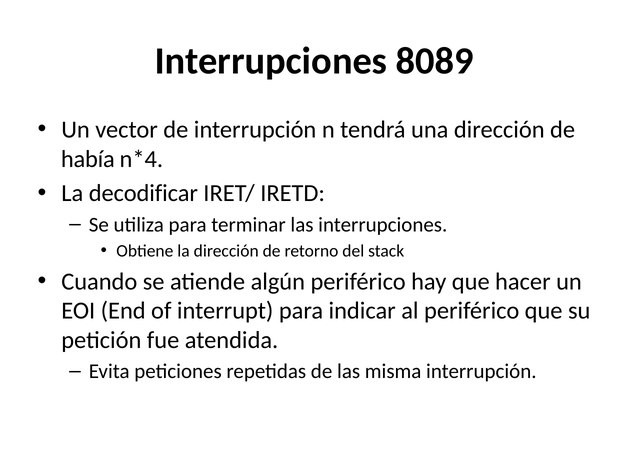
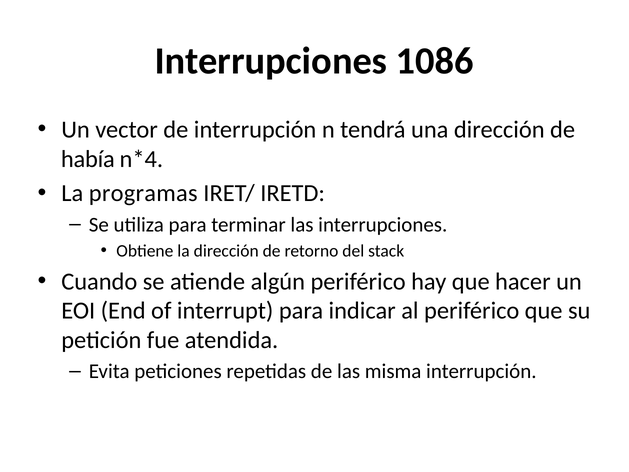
8089: 8089 -> 1086 (435, 61)
decodificar: decodificar -> programas (143, 193)
